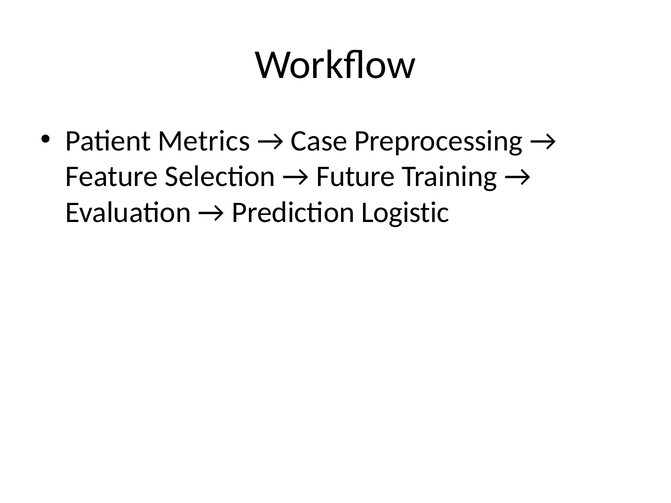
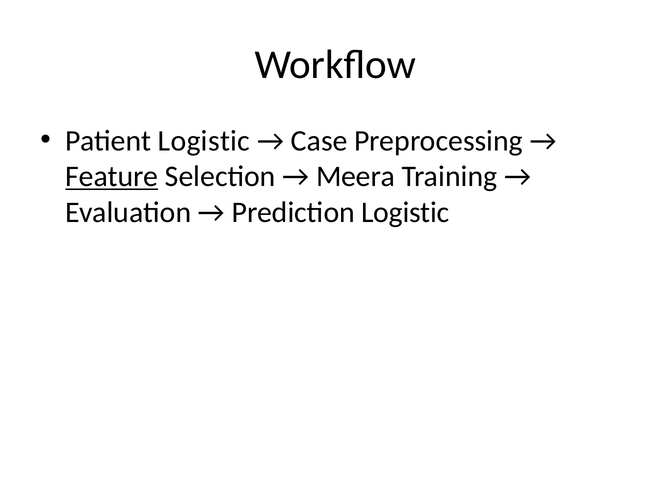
Patient Metrics: Metrics -> Logistic (204, 141)
Feature underline: none -> present (112, 177)
Future: Future -> Meera (356, 177)
